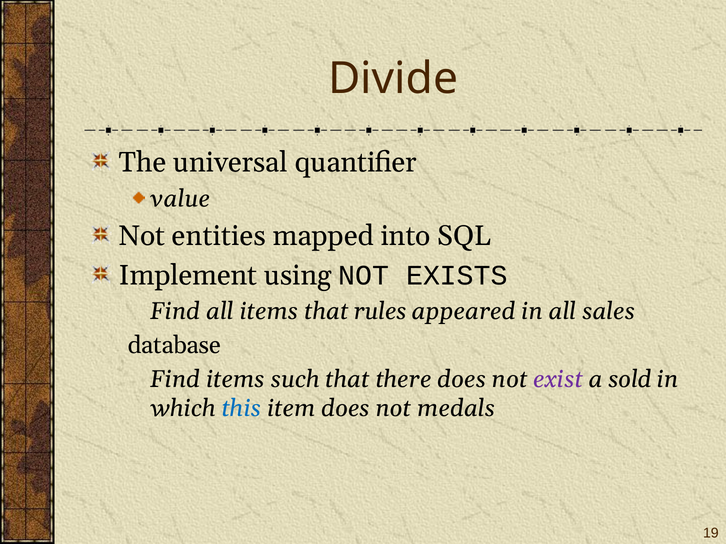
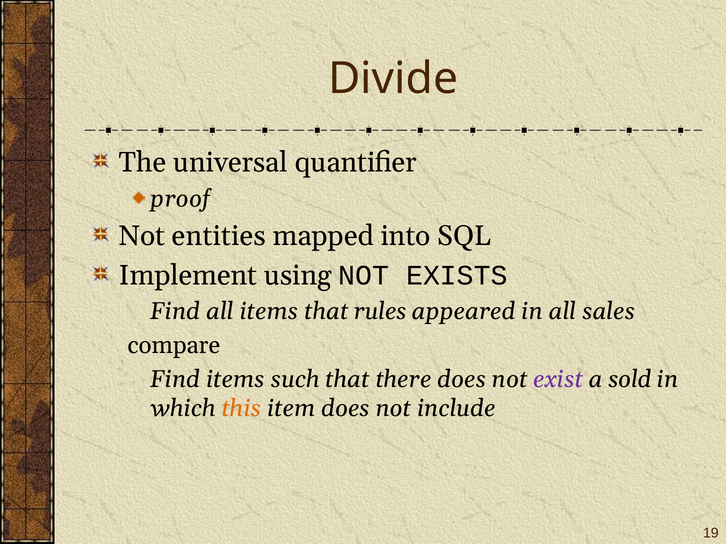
value: value -> proof (180, 199)
database: database -> compare (174, 346)
this colour: blue -> orange (241, 409)
medals: medals -> include (456, 409)
